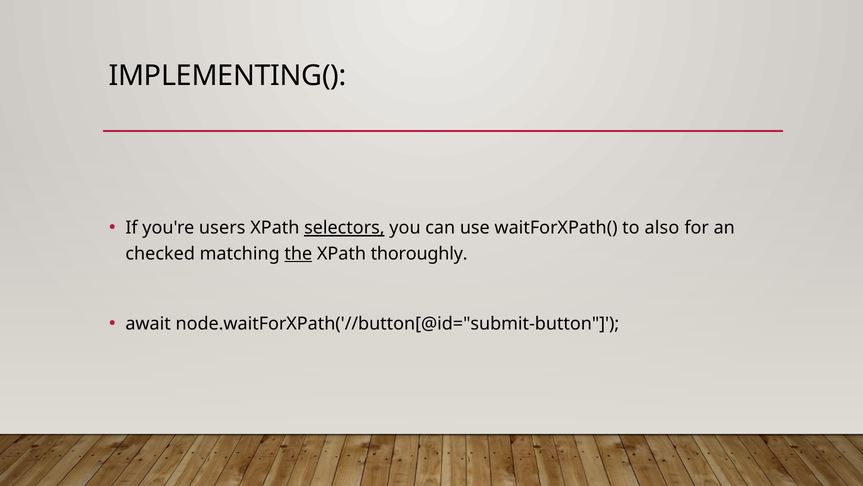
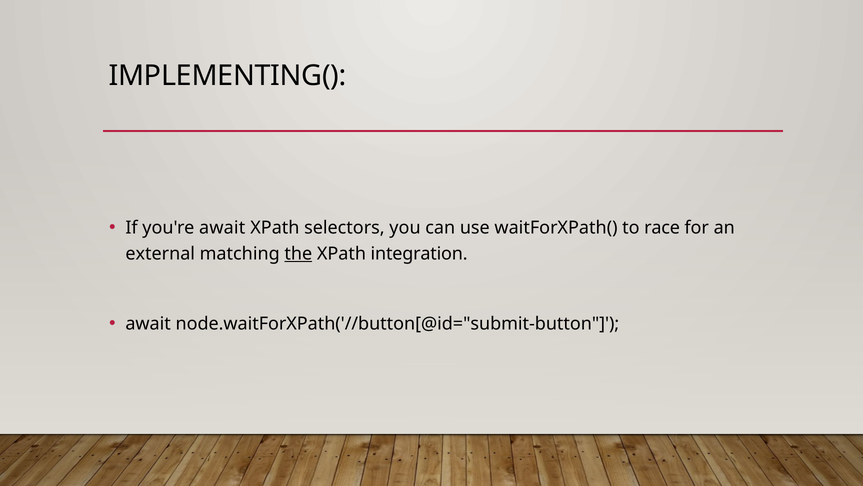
you're users: users -> await (222, 228)
selectors underline: present -> none (344, 228)
also: also -> race (662, 228)
checked: checked -> external (160, 254)
thoroughly: thoroughly -> integration (419, 254)
